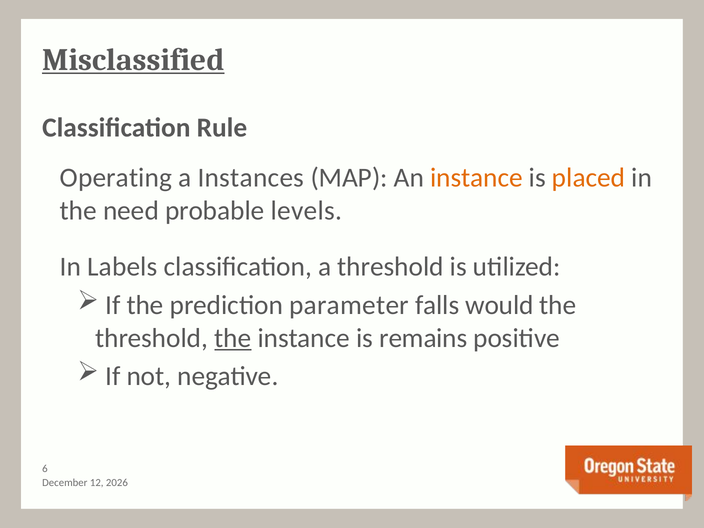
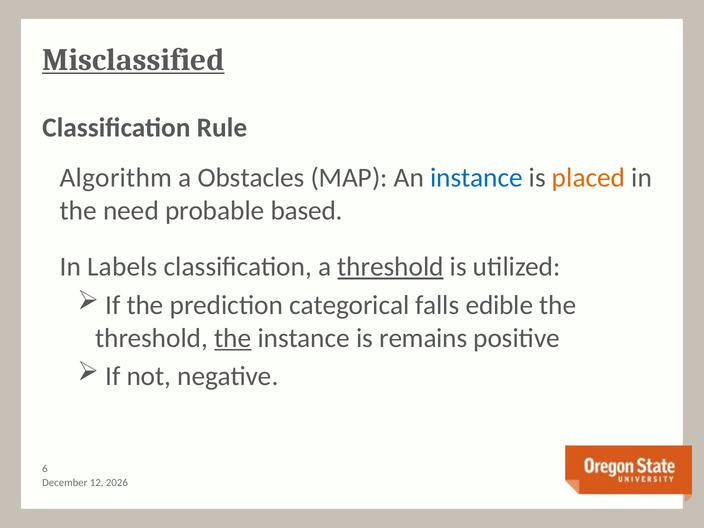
Operating: Operating -> Algorithm (116, 178)
Instances: Instances -> Obstacles (251, 178)
instance colour: orange -> blue (476, 178)
levels: levels -> based (307, 211)
threshold underline: none -> present (390, 267)
parameter: parameter -> categorical (349, 305)
would: would -> edible (499, 305)
